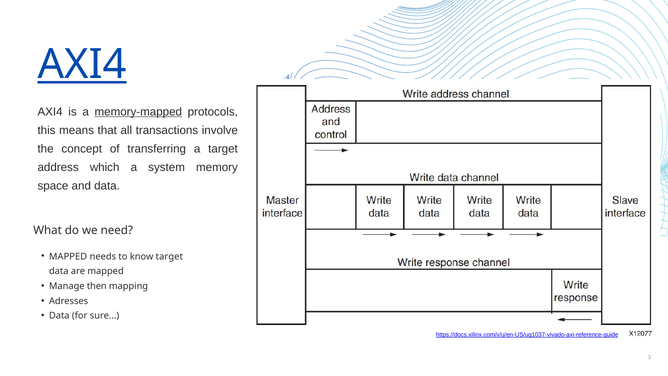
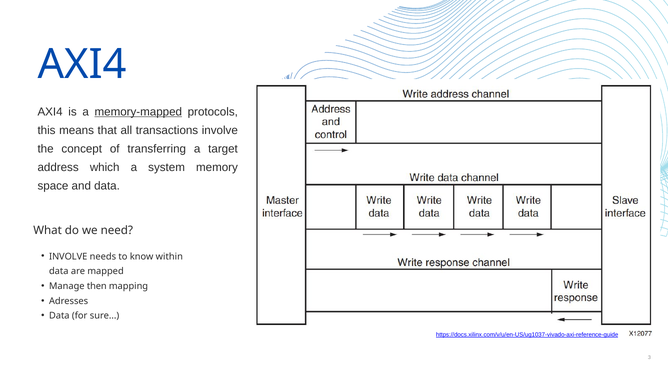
AXI4 underline: present -> none (82, 64)
MAPPED: MAPPED -> INVOLVE (68, 256)
know target: target -> within (169, 256)
